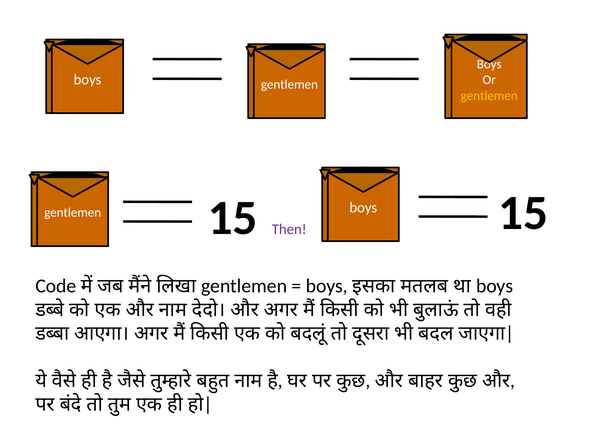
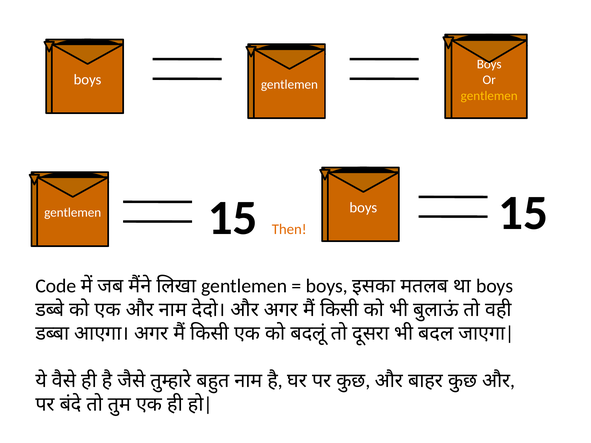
Then colour: purple -> orange (289, 229)
